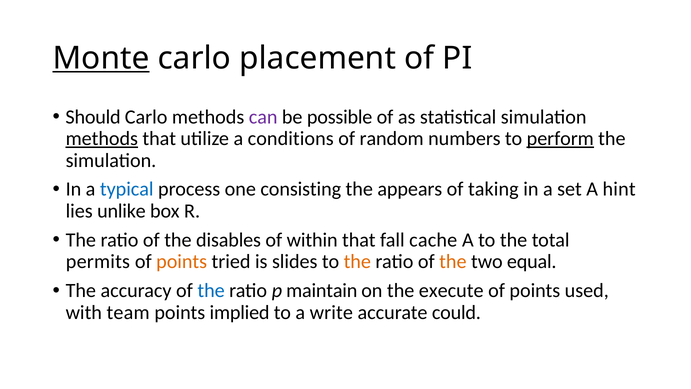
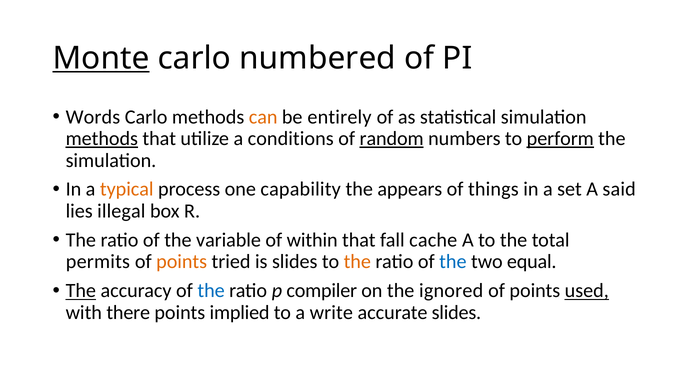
placement: placement -> numbered (318, 58)
Should: Should -> Words (93, 117)
can colour: purple -> orange (263, 117)
possible: possible -> entirely (339, 117)
random underline: none -> present (392, 139)
typical colour: blue -> orange (127, 189)
consisting: consisting -> capability (301, 189)
taking: taking -> things (493, 189)
hint: hint -> said (619, 189)
unlike: unlike -> illegal (121, 211)
disables: disables -> variable (229, 240)
the colour: orange -> blue (453, 262)
The underline: none -> present (81, 291)
maintain: maintain -> compiler (322, 291)
execute: execute -> ignored (451, 291)
used underline: none -> present (587, 291)
team: team -> there (128, 312)
accurate could: could -> slides (456, 312)
